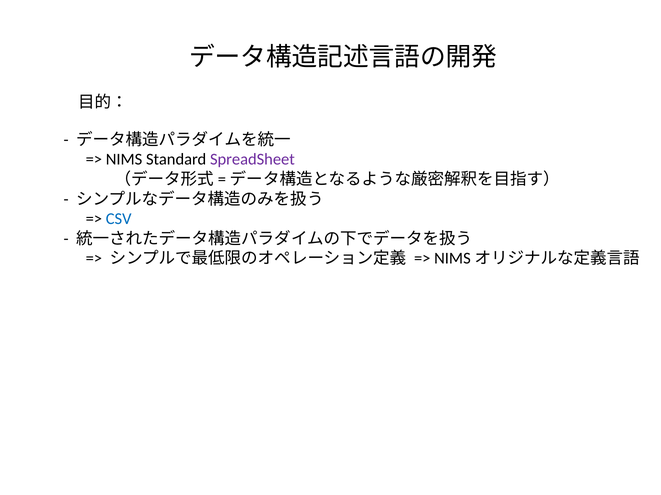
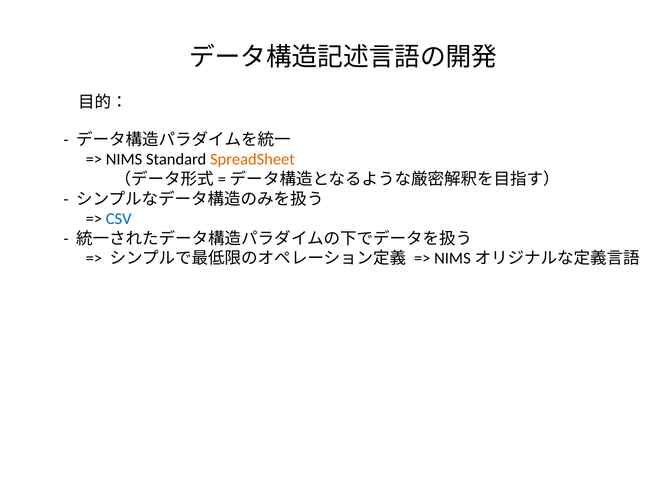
SpreadSheet colour: purple -> orange (252, 160)
